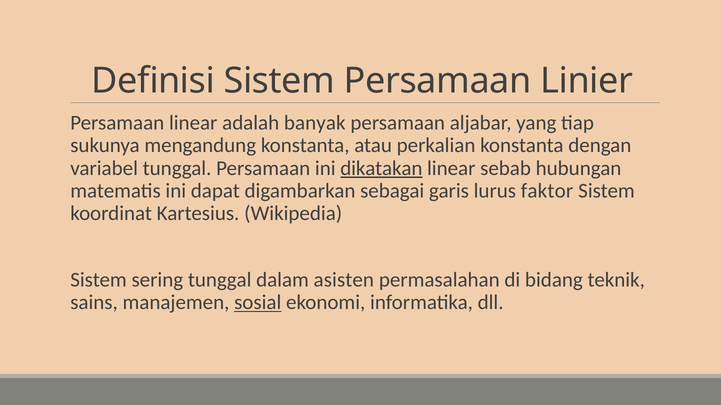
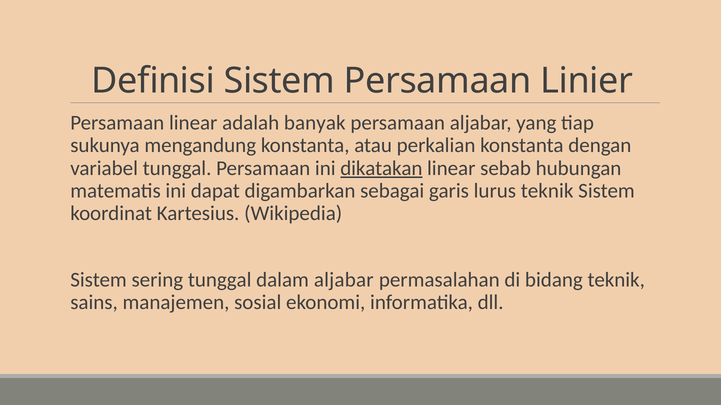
lurus faktor: faktor -> teknik (547, 191)
dalam asisten: asisten -> aljabar (344, 280)
sosial underline: present -> none (258, 303)
